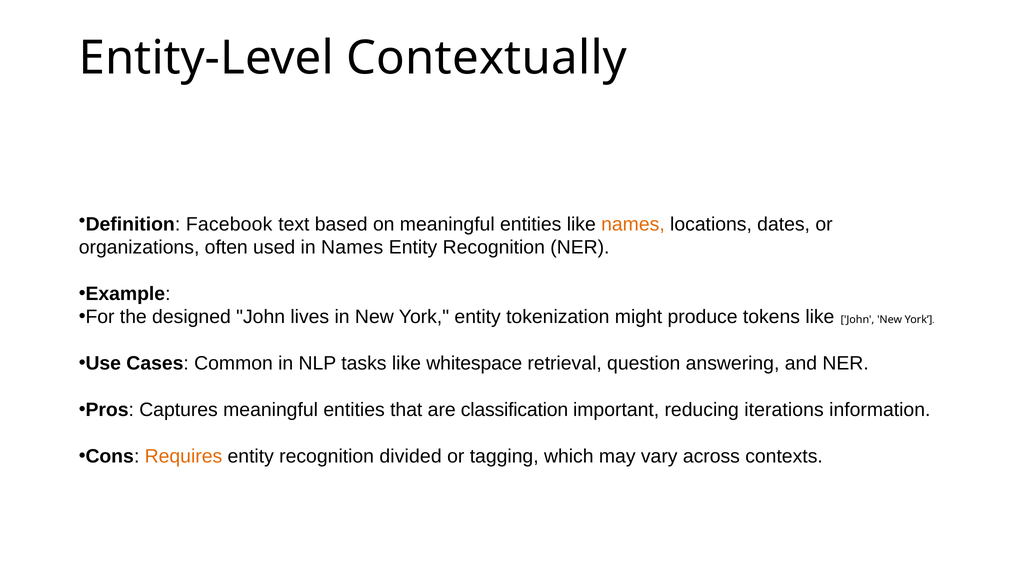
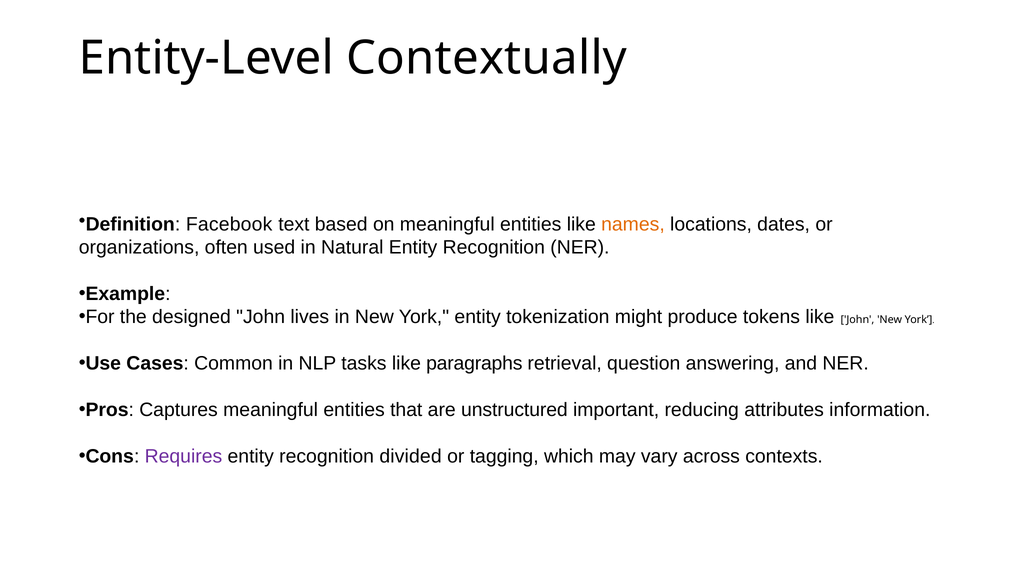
in Names: Names -> Natural (352, 248)
whitespace: whitespace -> paragraphs (474, 364)
classification: classification -> unstructured (514, 411)
iterations: iterations -> attributes (784, 411)
Requires colour: orange -> purple (183, 457)
